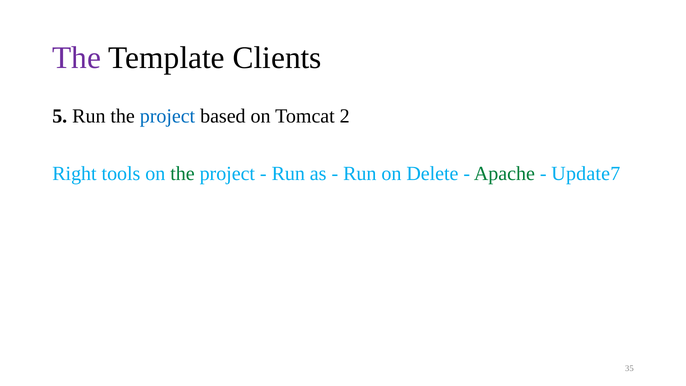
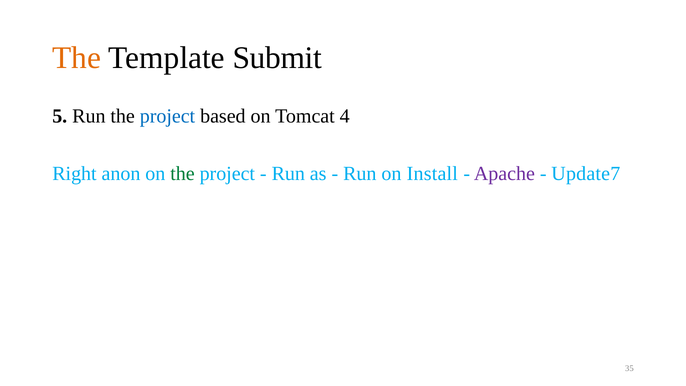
The colour: purple -> orange (77, 58)
Clients: Clients -> Submit (277, 58)
2: 2 -> 4 (345, 116)
tools: tools -> anon (121, 174)
Delete: Delete -> Install (432, 174)
Apache colour: green -> purple (504, 174)
